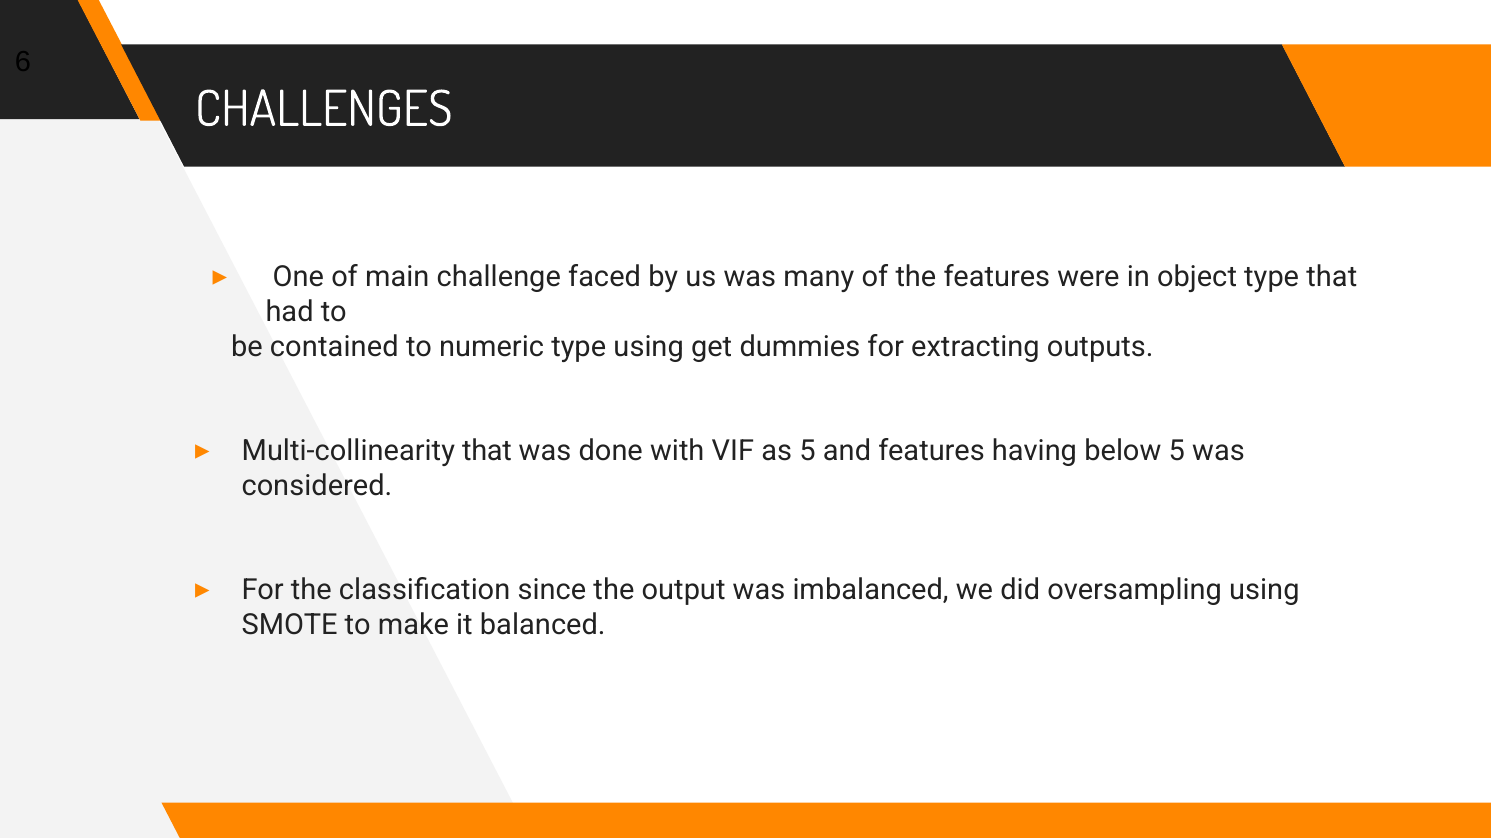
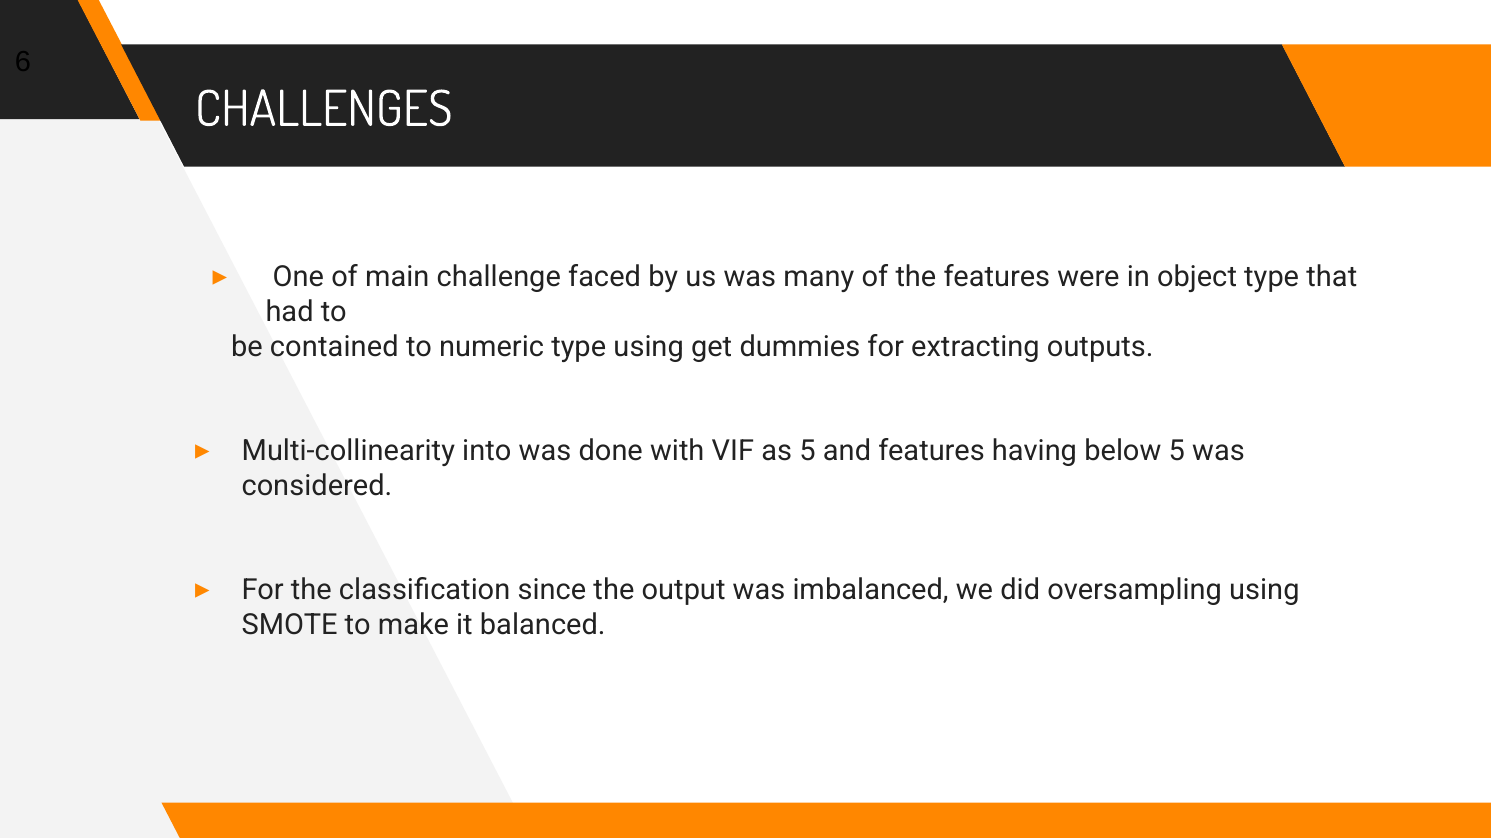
Multi-collinearity that: that -> into (487, 452)
